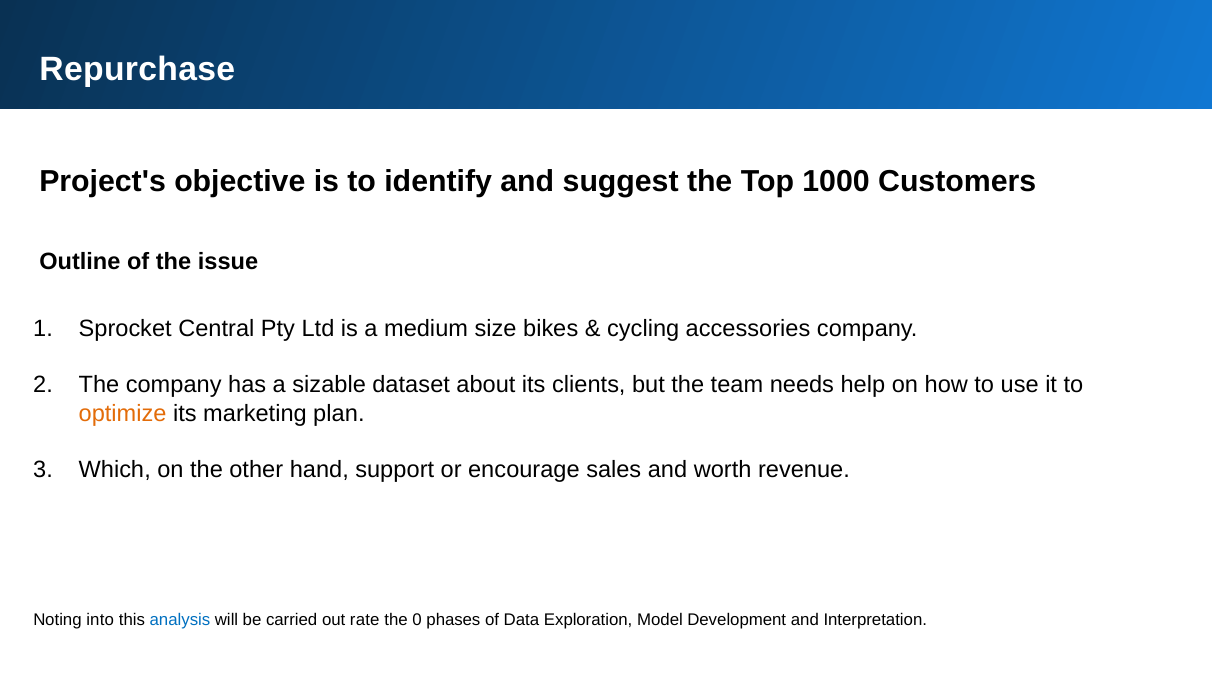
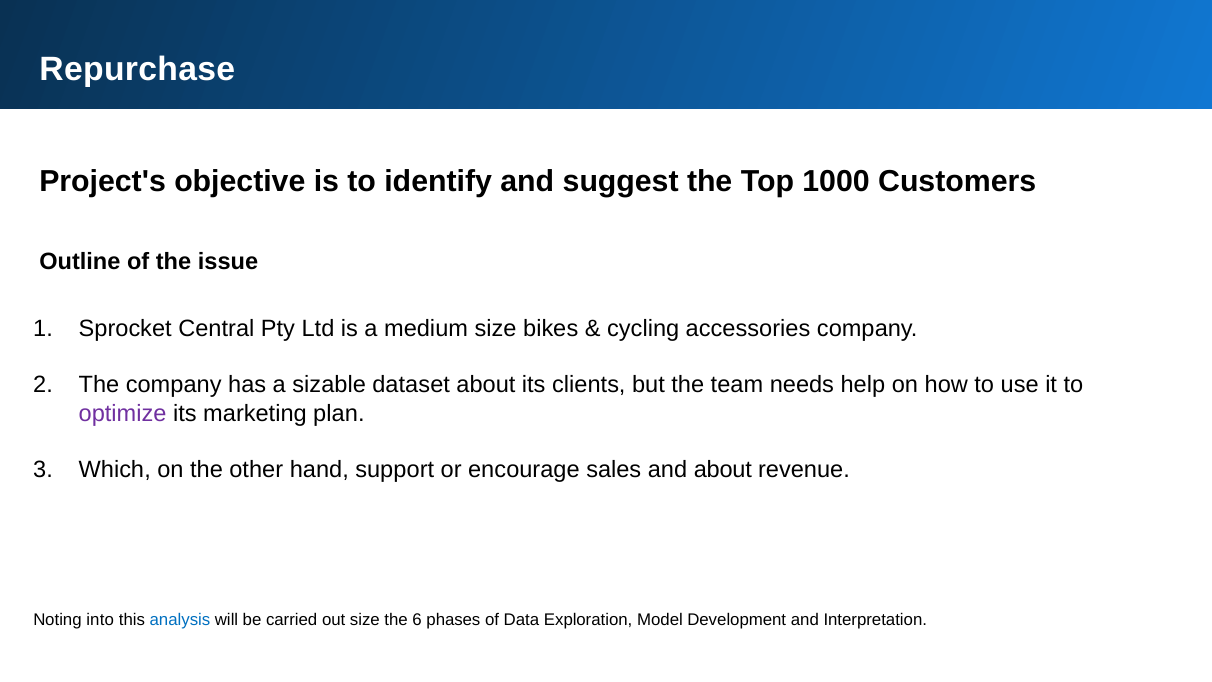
optimize colour: orange -> purple (123, 413)
and worth: worth -> about (723, 470)
out rate: rate -> size (365, 619)
0: 0 -> 6 (417, 619)
